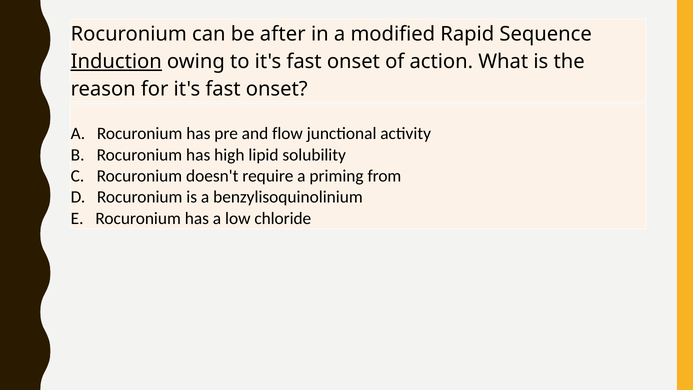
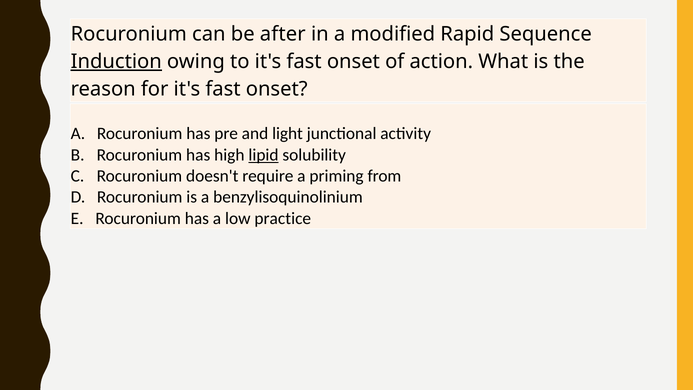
flow: flow -> light (288, 134)
lipid underline: none -> present (263, 155)
chloride: chloride -> practice (283, 218)
